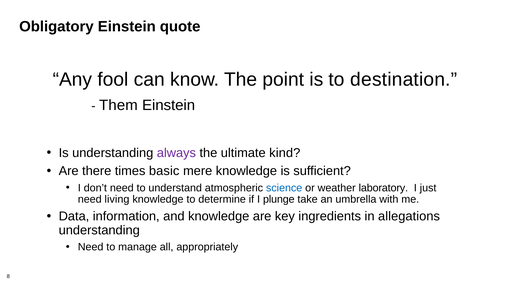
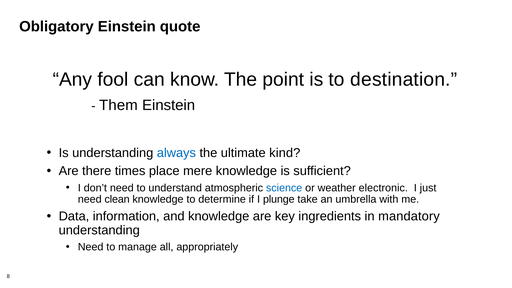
always colour: purple -> blue (176, 153)
basic: basic -> place (164, 171)
laboratory: laboratory -> electronic (383, 188)
living: living -> clean (117, 199)
allegations: allegations -> mandatory (409, 216)
